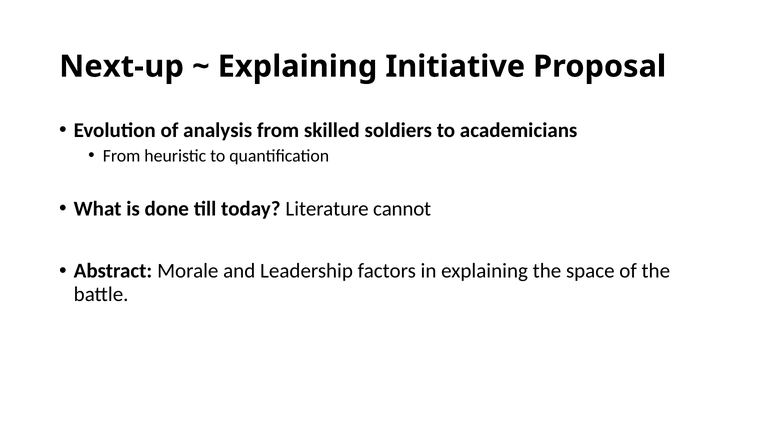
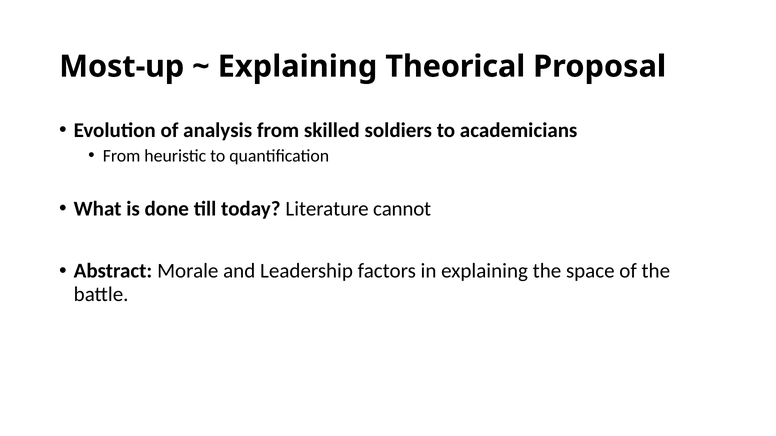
Next-up: Next-up -> Most-up (122, 67)
Initiative: Initiative -> Theorical (455, 67)
